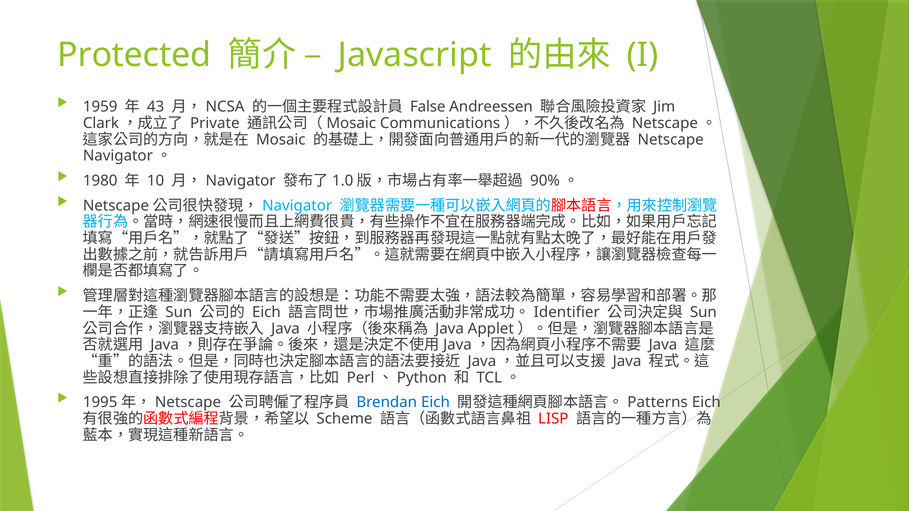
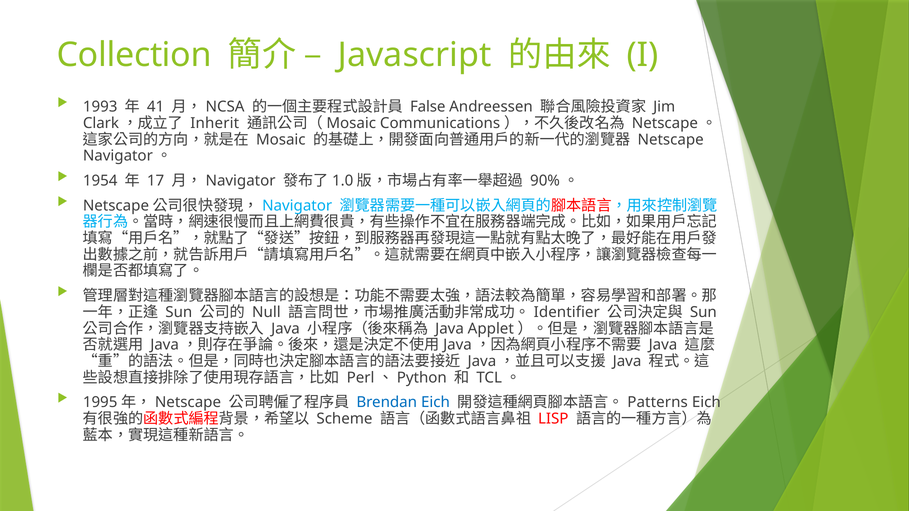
Protected: Protected -> Collection (134, 55)
1959: 1959 -> 1993 (100, 107)
43: 43 -> 41 (156, 107)
Private: Private -> Inherit (215, 123)
1980: 1980 -> 1954 (100, 181)
10: 10 -> 17 (156, 181)
Eich: Eich -> Null (266, 312)
